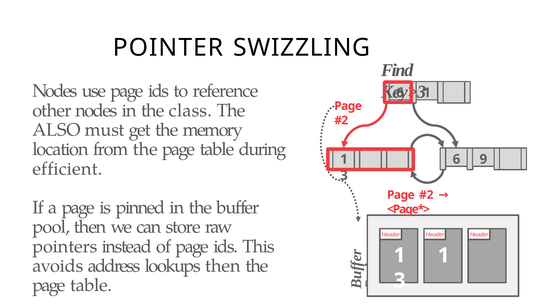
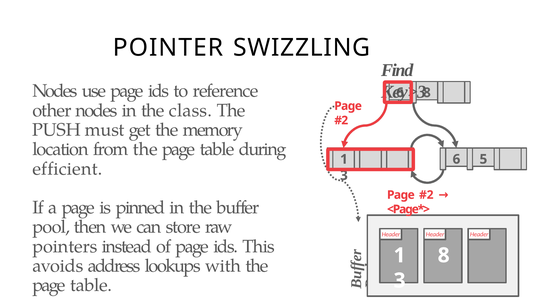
1: 1 -> 8 (427, 93)
ALSO: ALSO -> PUSH (57, 130)
9: 9 -> 5 (483, 159)
1 1: 1 -> 8 (444, 255)
lookups then: then -> with (223, 266)
